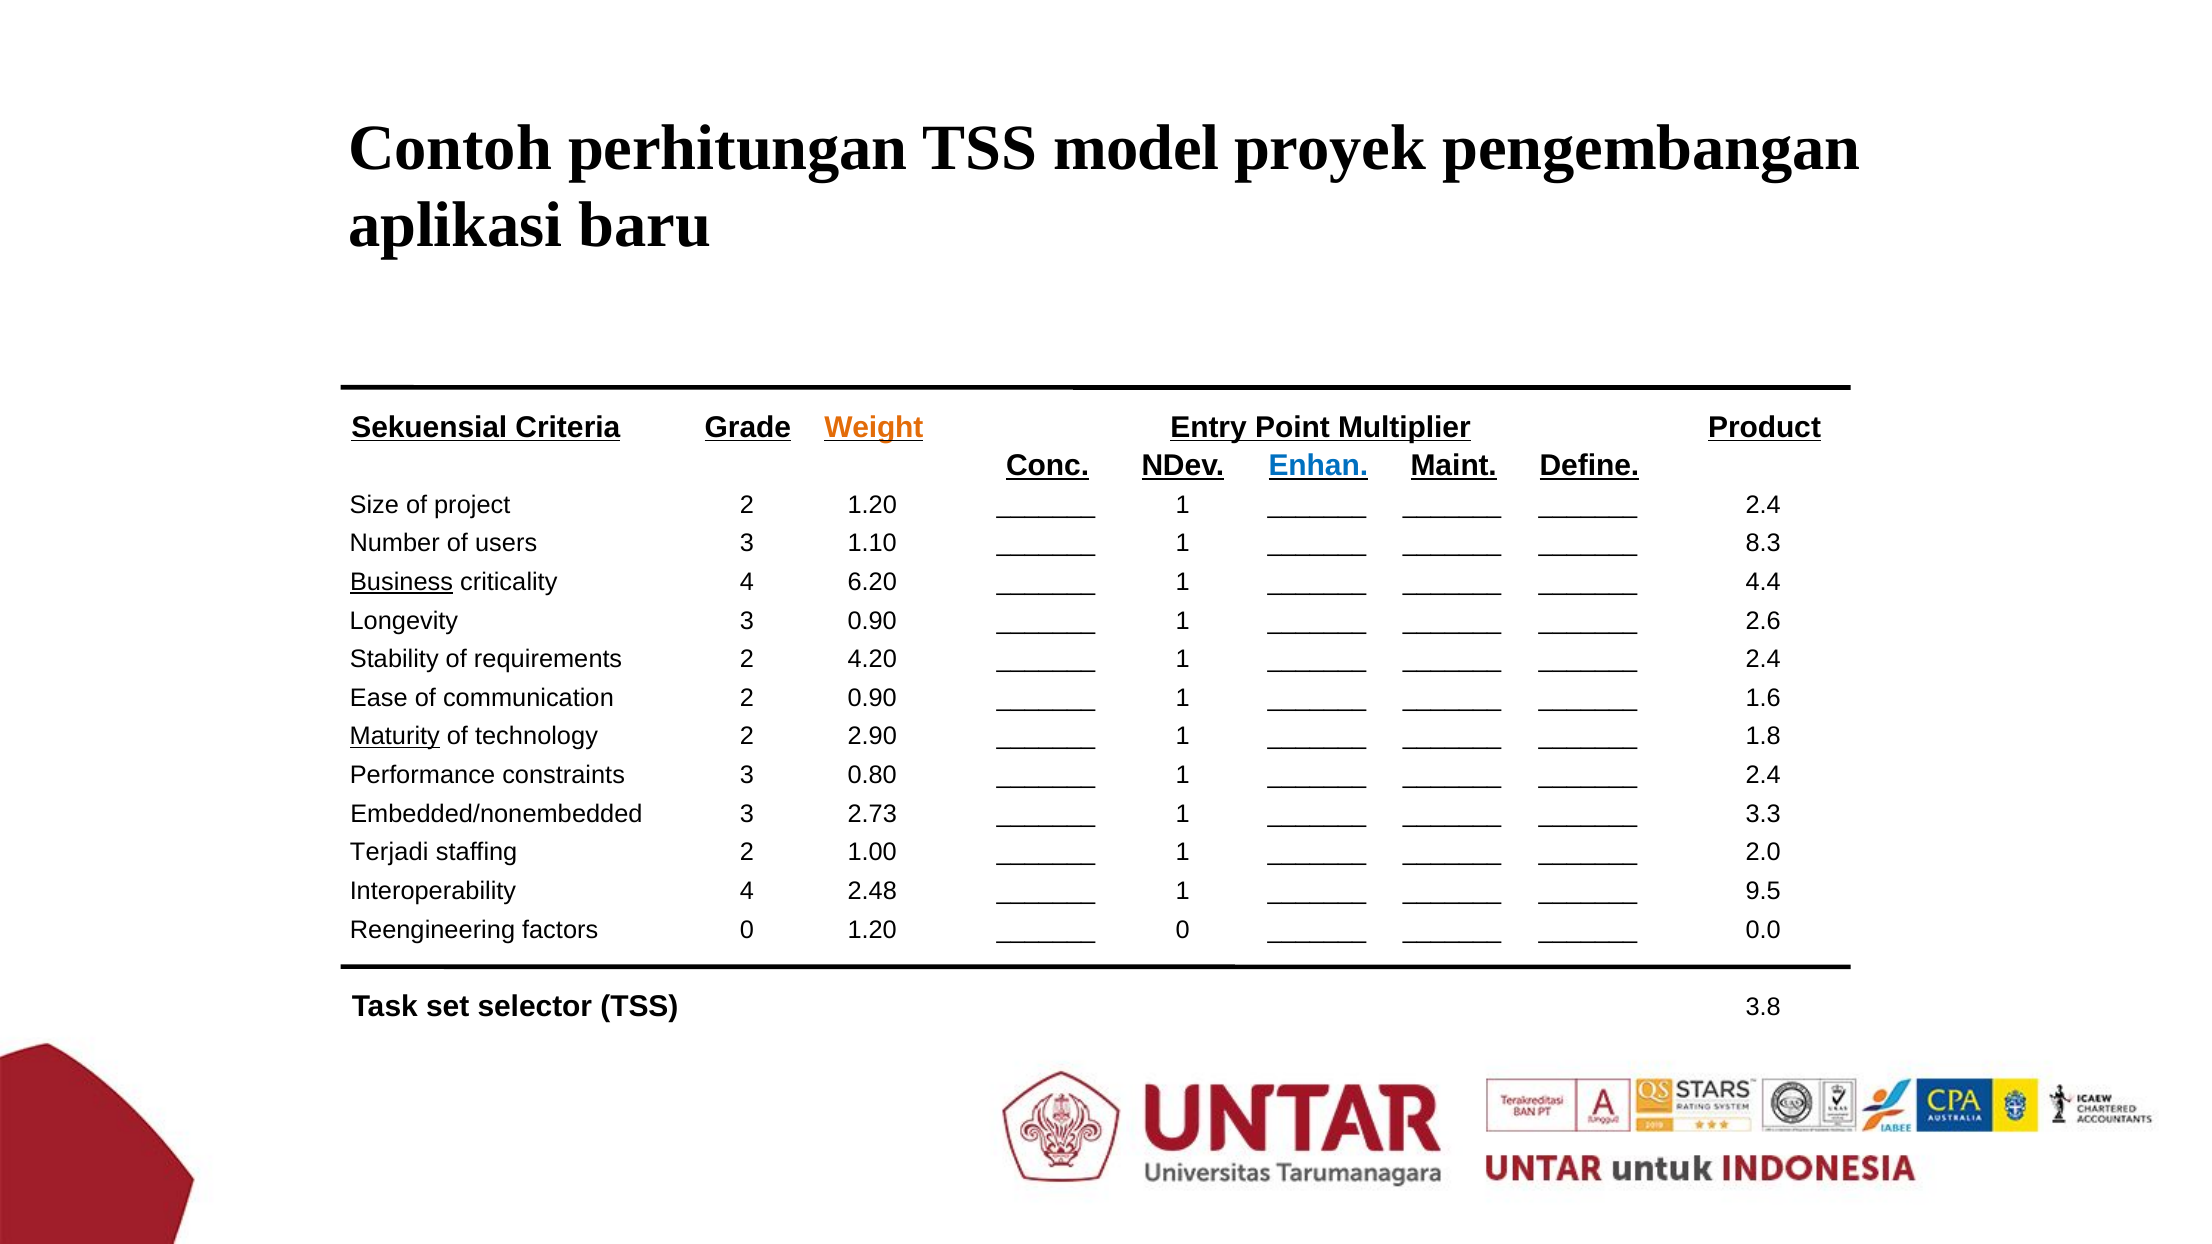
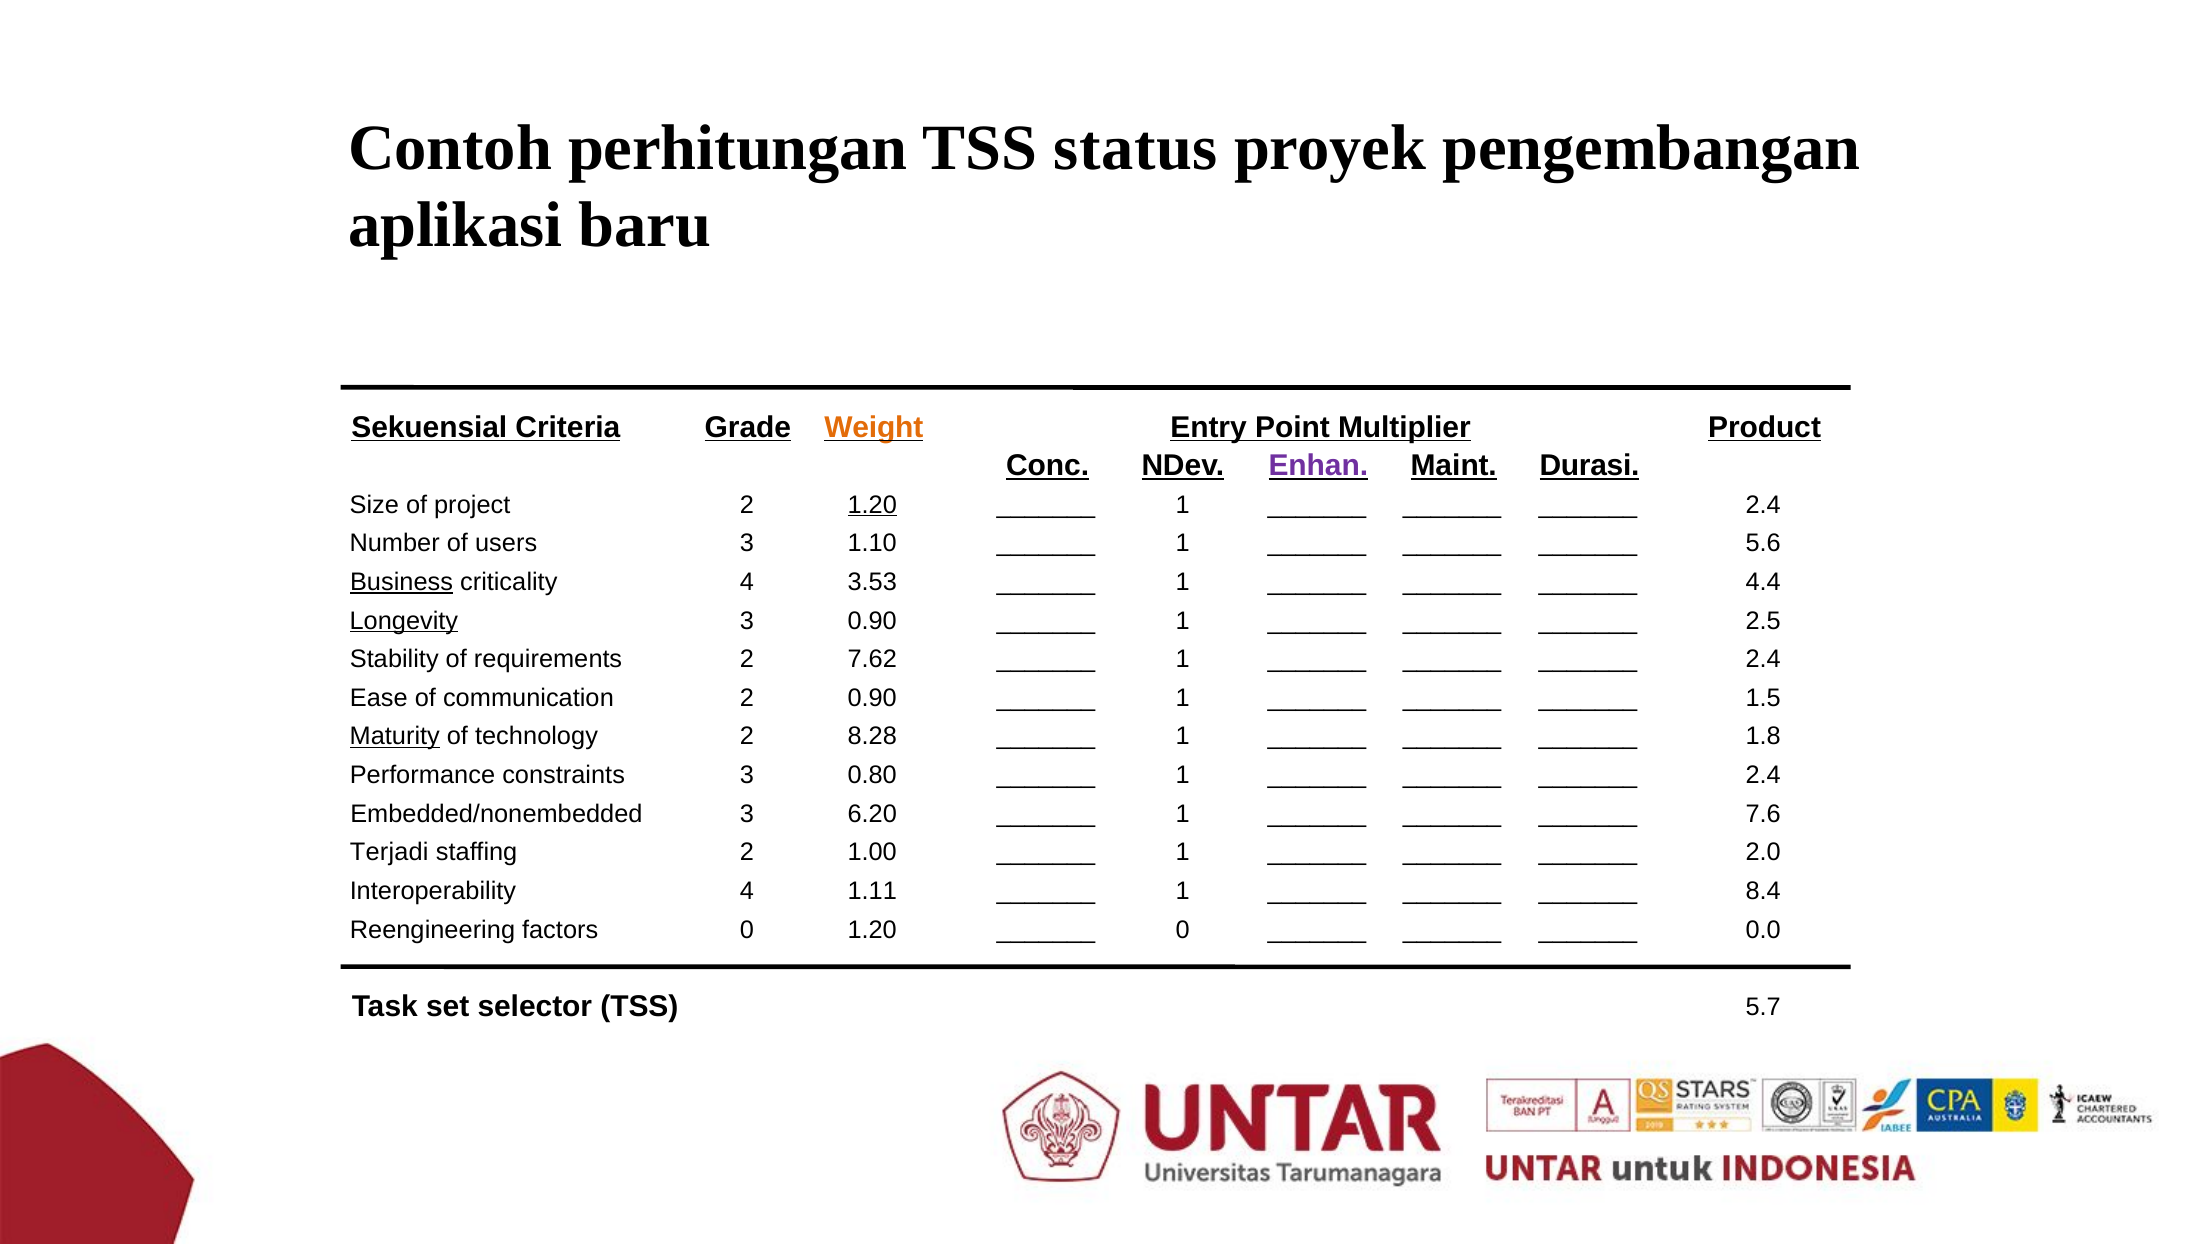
model: model -> status (1136, 148)
Enhan colour: blue -> purple (1318, 466)
Define: Define -> Durasi (1590, 466)
1.20 underline: none -> present (872, 505)
8.3: 8.3 -> 5.6 (1763, 543)
6.20: 6.20 -> 3.53 (872, 582)
Longevity underline: none -> present (404, 621)
2.6: 2.6 -> 2.5 (1763, 621)
4.20: 4.20 -> 7.62 (872, 659)
1.6: 1.6 -> 1.5 (1763, 698)
2.90: 2.90 -> 8.28 (872, 737)
2.73: 2.73 -> 6.20 (872, 814)
3.3: 3.3 -> 7.6 (1763, 814)
2.48: 2.48 -> 1.11 (872, 891)
9.5: 9.5 -> 8.4 (1763, 891)
3.8: 3.8 -> 5.7 (1763, 1007)
